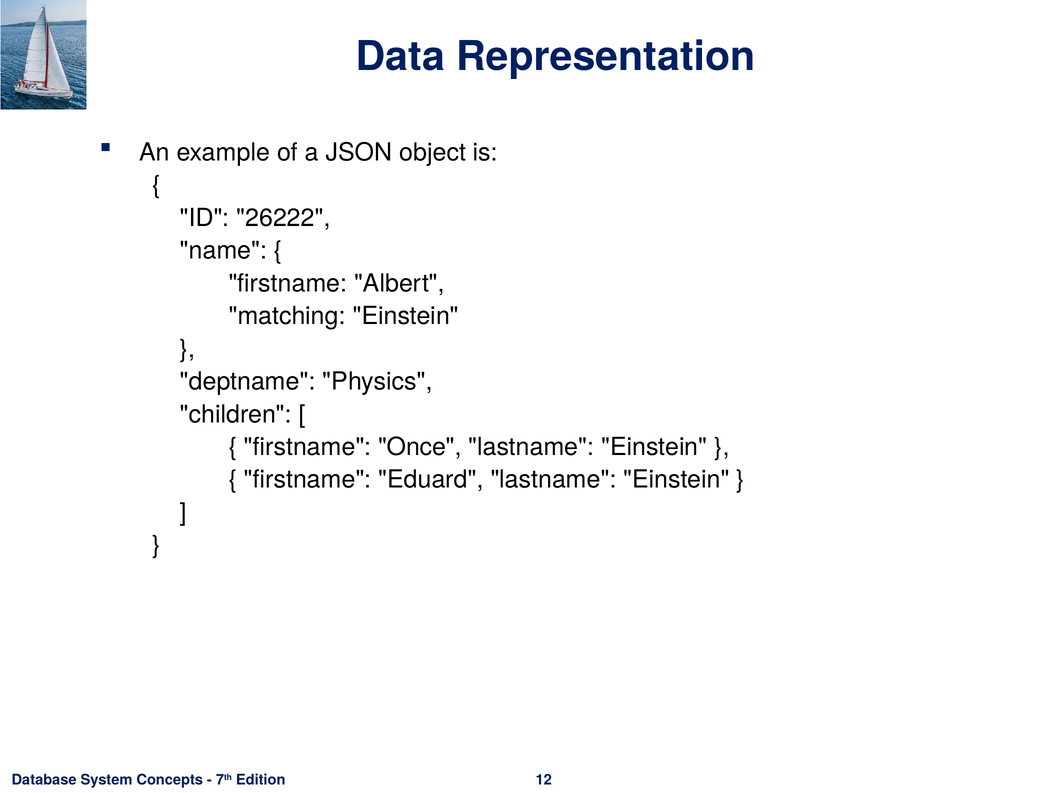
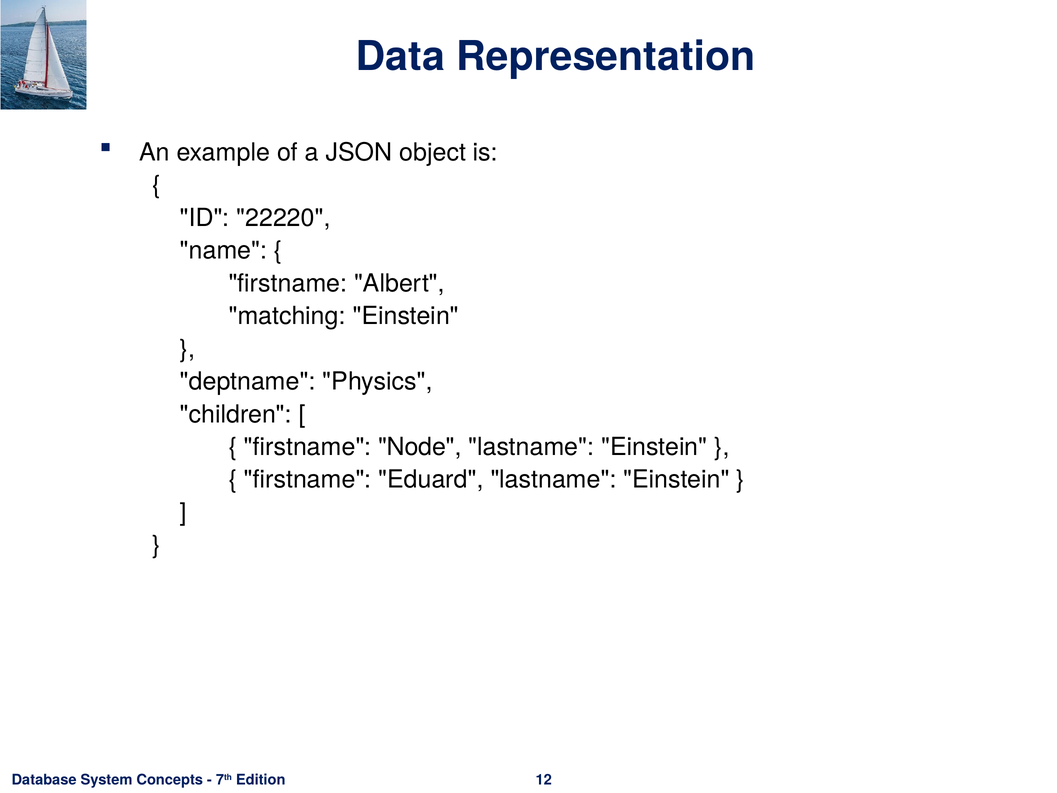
26222: 26222 -> 22220 (284, 218)
Once: Once -> Node (420, 447)
